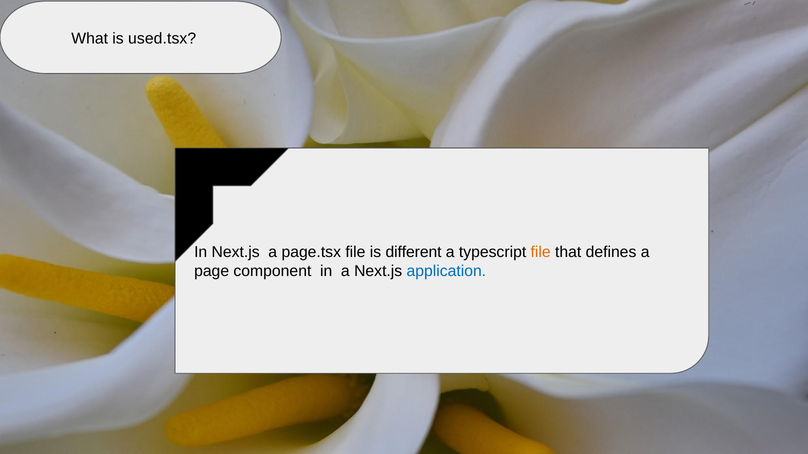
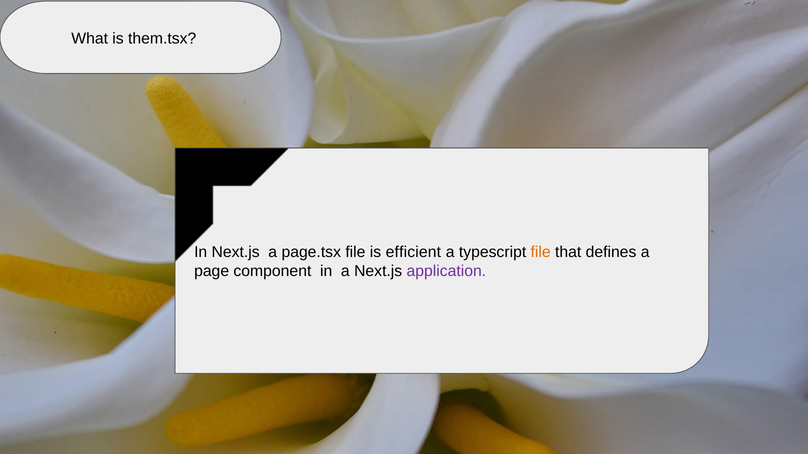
used.tsx: used.tsx -> them.tsx (162, 38)
different: different -> efficient (413, 253)
application colour: blue -> purple (446, 271)
